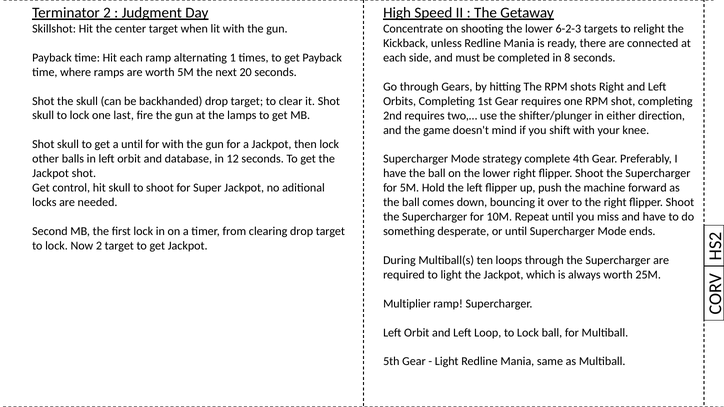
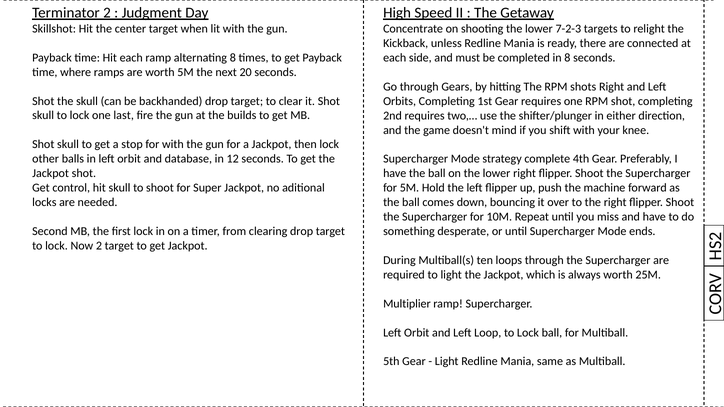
6-2-3: 6-2-3 -> 7-2-3 (568, 29)
alternating 1: 1 -> 8 (233, 58)
lamps: lamps -> builds (242, 116)
a until: until -> stop (132, 145)
